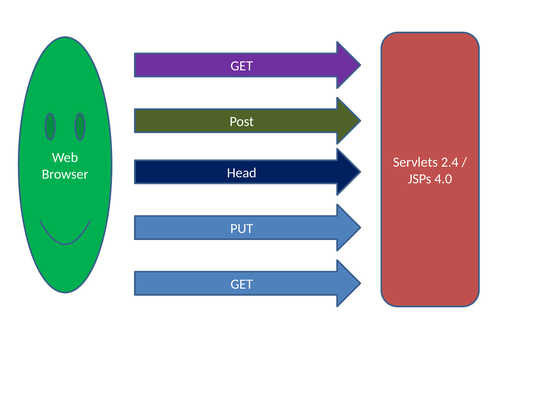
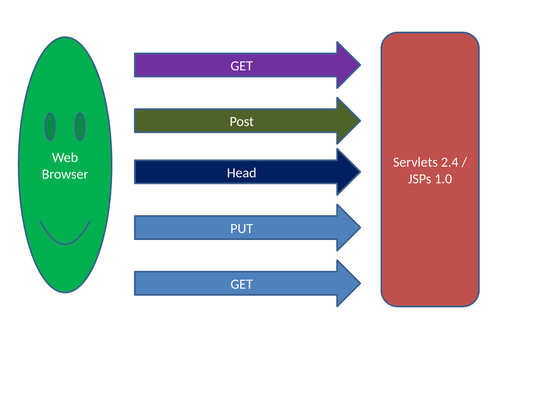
4.0: 4.0 -> 1.0 (443, 179)
